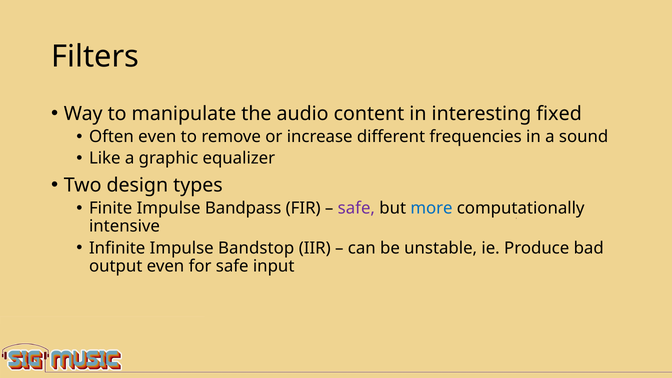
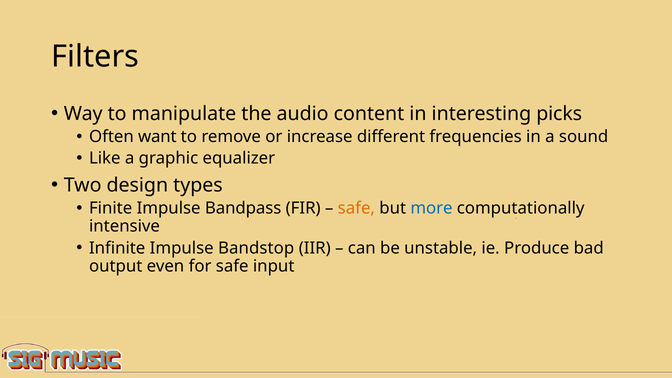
fixed: fixed -> picks (559, 114)
Often even: even -> want (157, 137)
safe colour: purple -> orange (356, 208)
